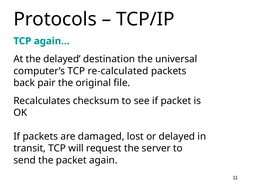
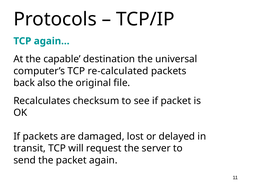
the delayed: delayed -> capable (62, 59)
pair: pair -> also (47, 83)
